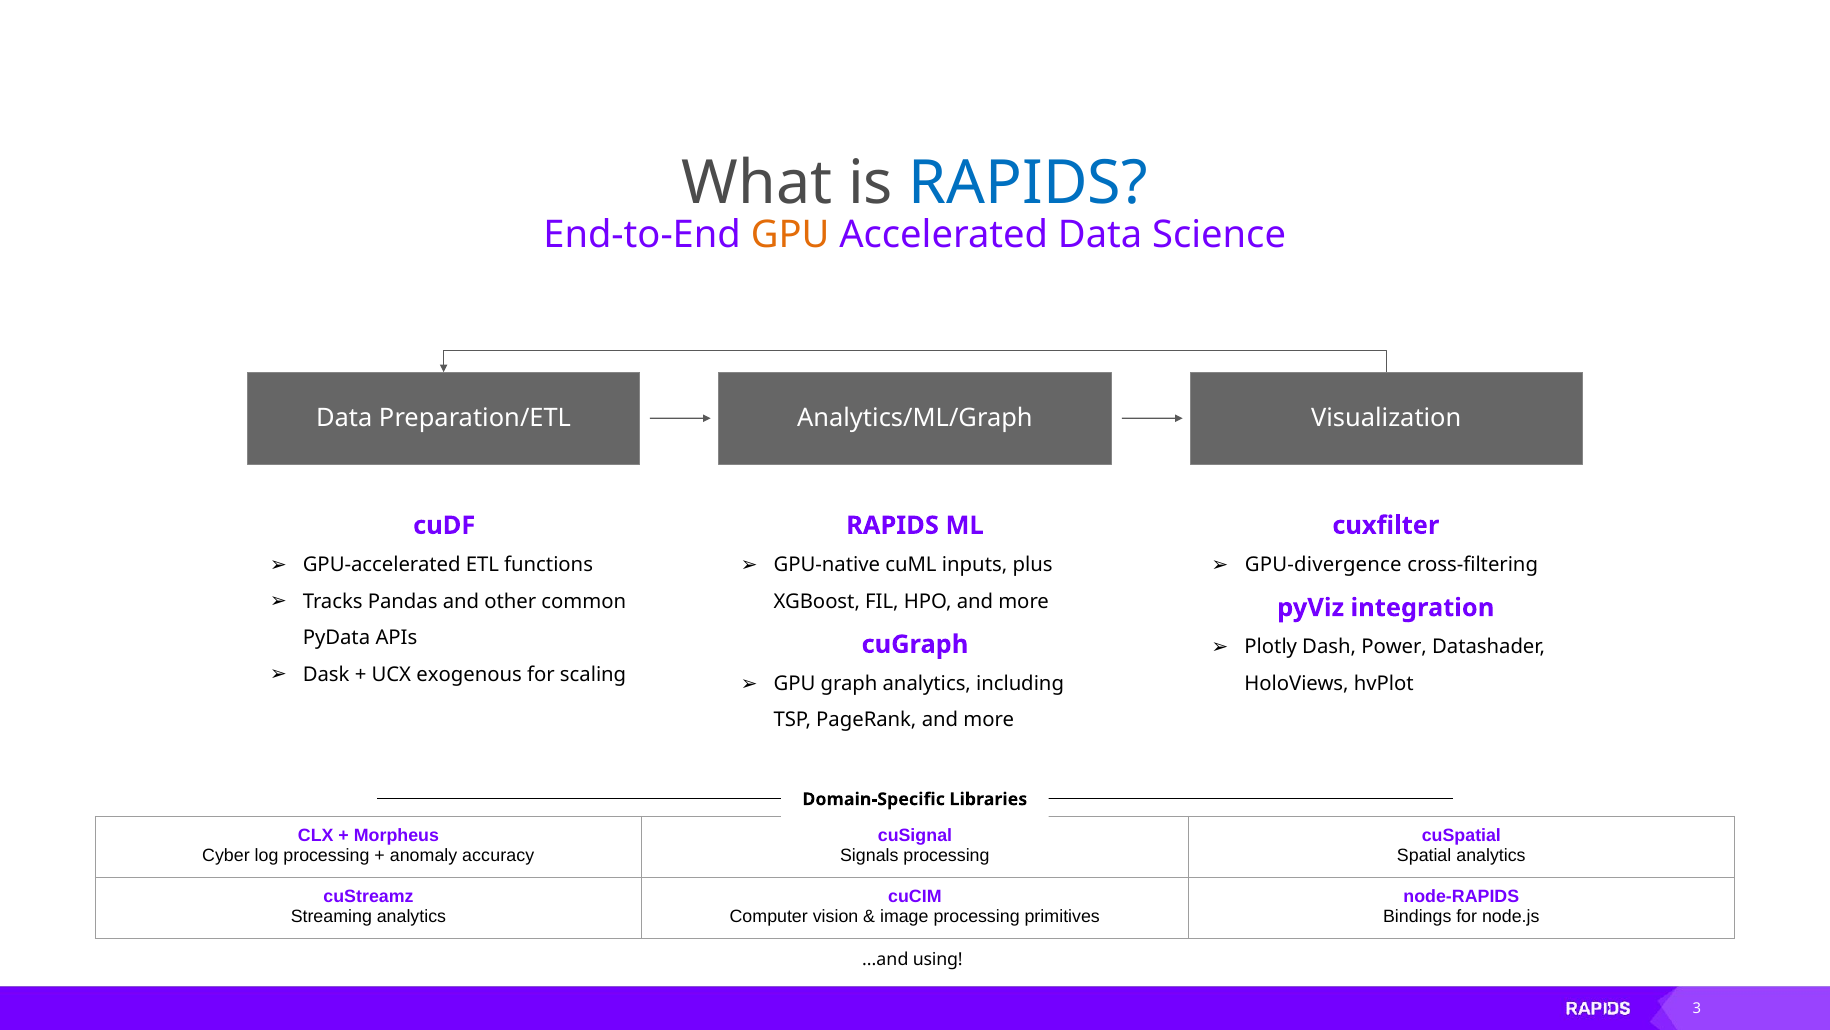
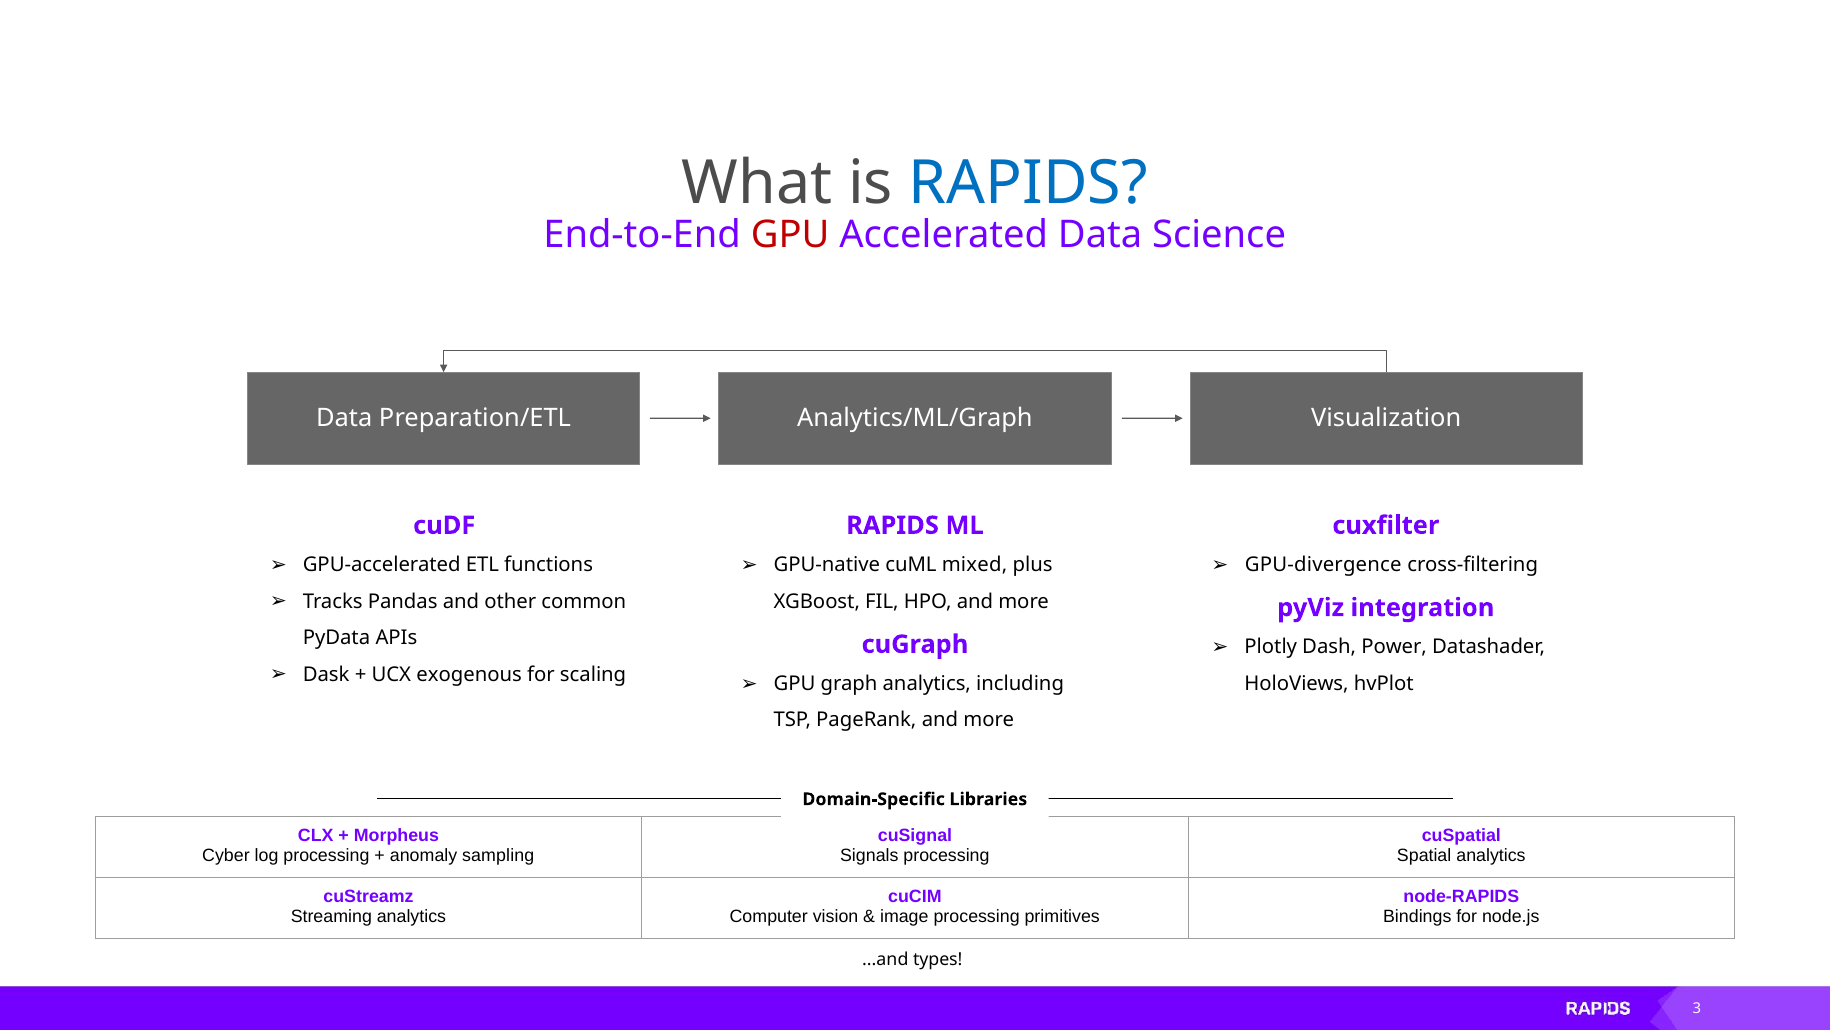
GPU colour: orange -> red (790, 235)
inputs: inputs -> mixed (974, 564)
accuracy: accuracy -> sampling (498, 855)
using: using -> types (938, 959)
